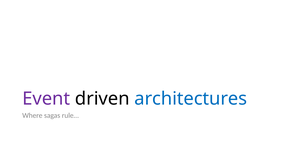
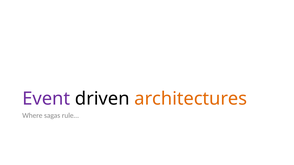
architectures colour: blue -> orange (191, 99)
